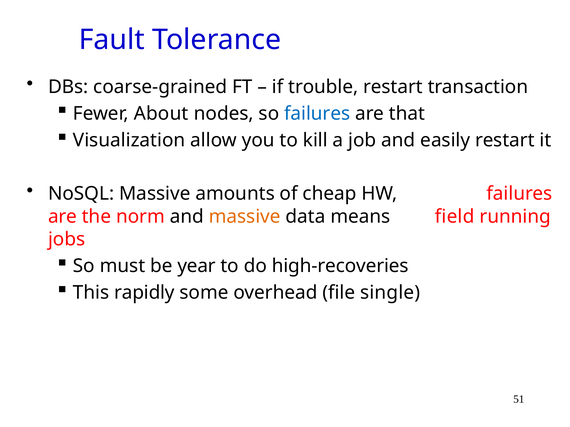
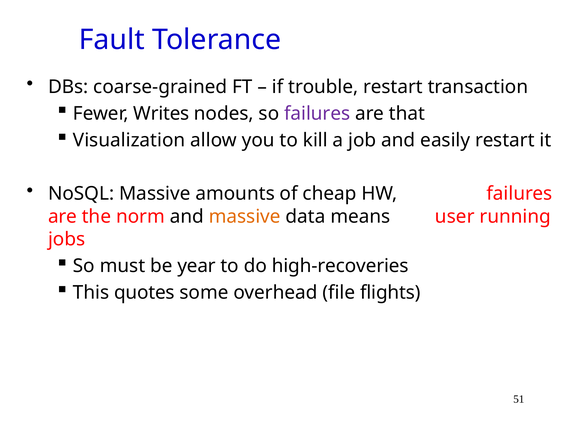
About: About -> Writes (161, 114)
failures colour: blue -> purple (317, 114)
field: field -> user (455, 217)
rapidly: rapidly -> quotes (144, 293)
single: single -> flights (390, 293)
